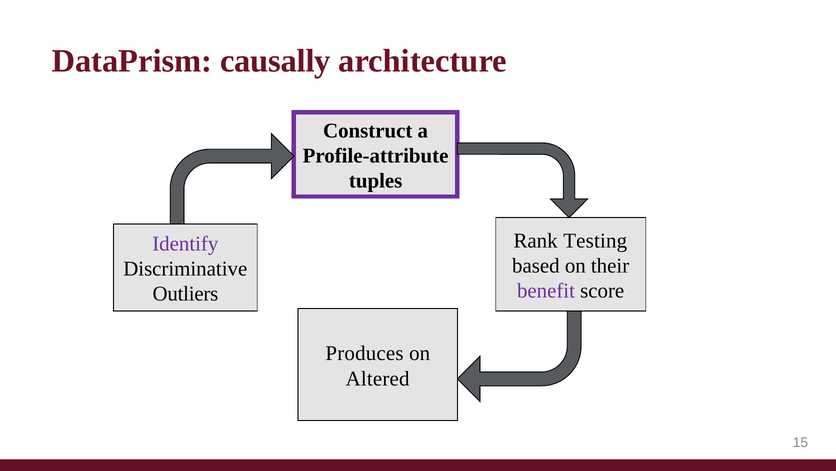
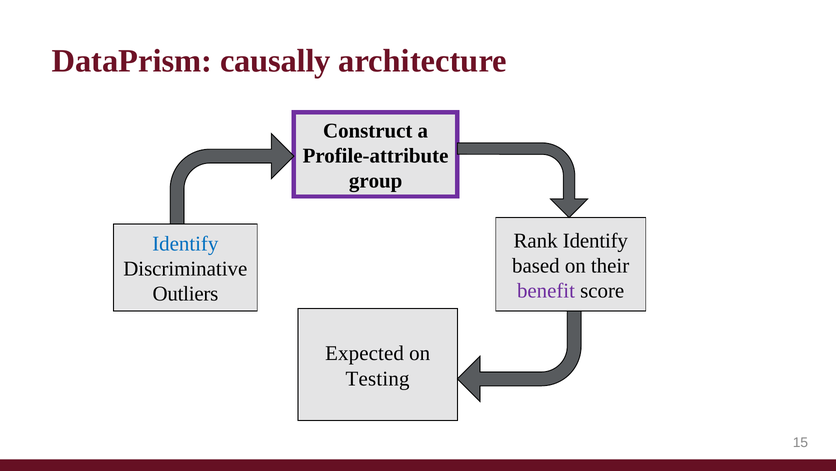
tuples: tuples -> group (376, 181)
Rank Testing: Testing -> Identify (595, 240)
Identify colour: purple -> blue (185, 243)
Produces: Produces -> Expected (365, 353)
Altered: Altered -> Testing (378, 378)
